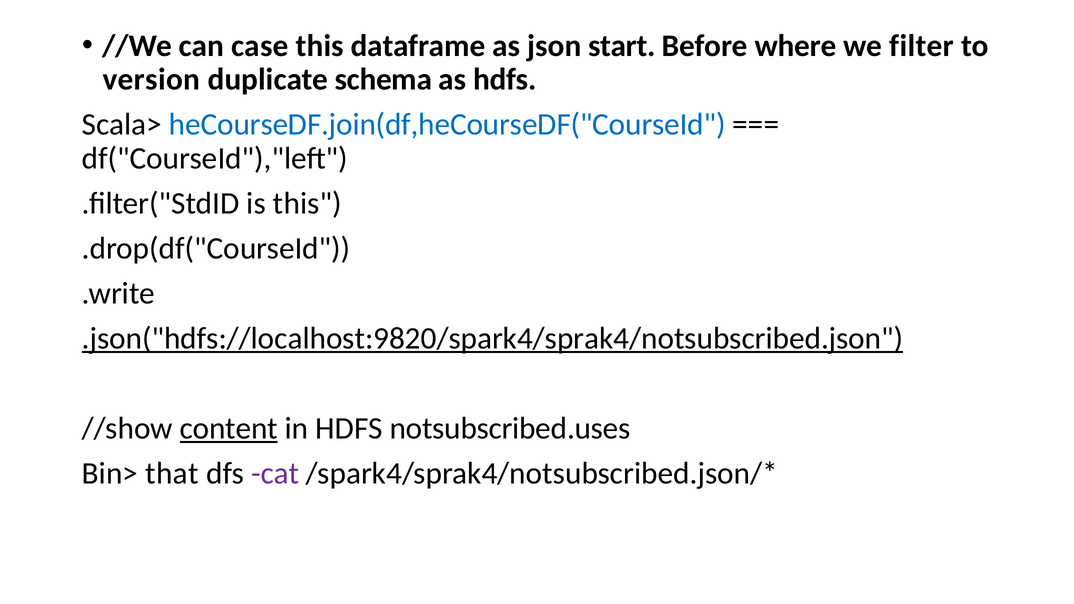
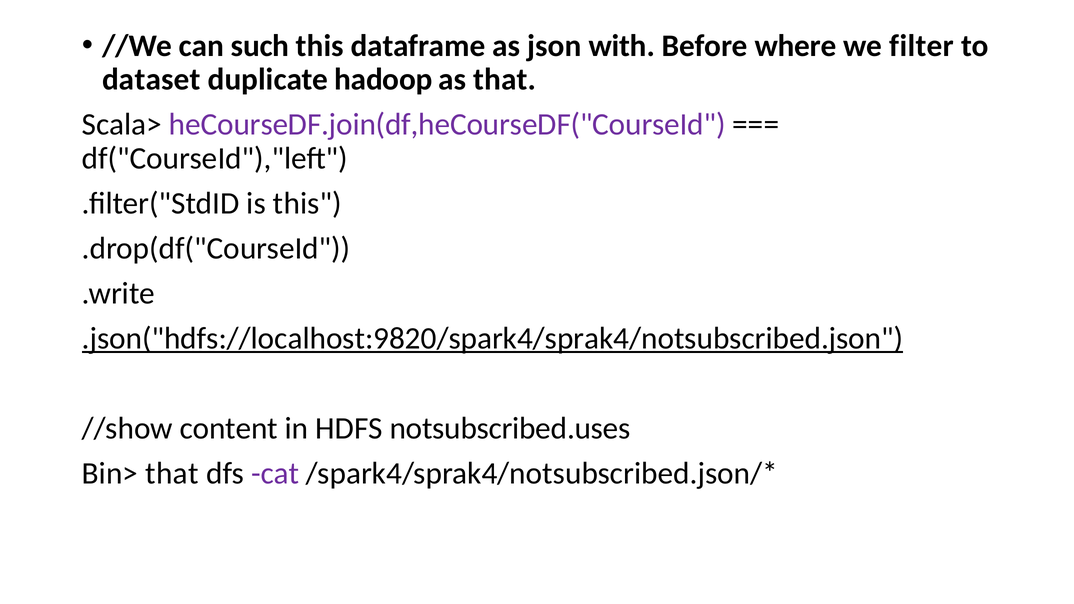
case: case -> such (260, 46)
start: start -> with (622, 46)
version: version -> dataset (151, 80)
schema: schema -> hadoop (383, 80)
as hdfs: hdfs -> that (505, 80)
heCourseDF.join(df,heCourseDF("CourseId colour: blue -> purple (447, 125)
content underline: present -> none (229, 429)
